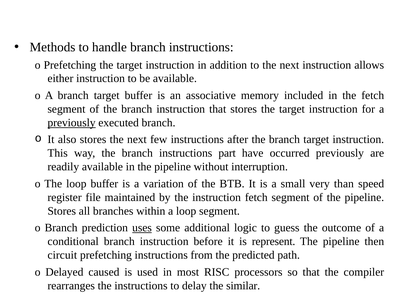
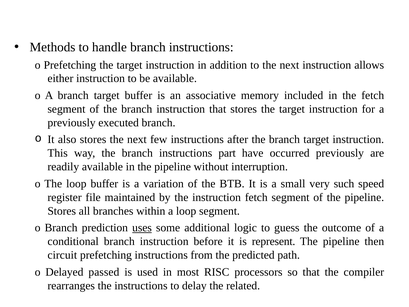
previously underline: present -> none (72, 123)
than: than -> such (344, 184)
caused: caused -> passed (104, 272)
similar: similar -> related (243, 285)
